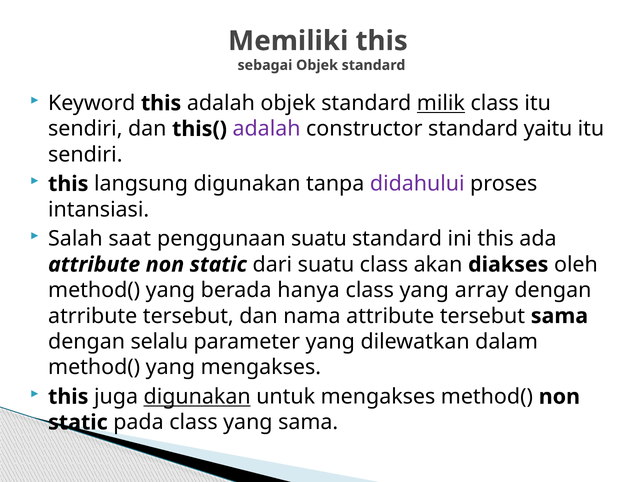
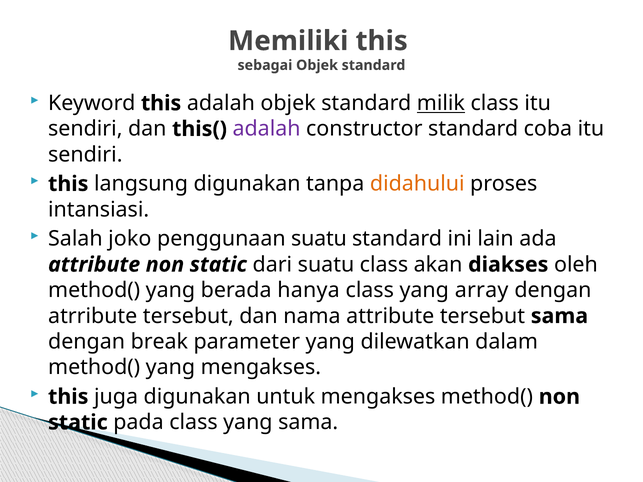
yaitu: yaitu -> coba (548, 129)
didahului colour: purple -> orange (417, 184)
saat: saat -> joko (130, 239)
ini this: this -> lain (496, 239)
selalu: selalu -> break (159, 342)
digunakan underline: present -> none (197, 397)
